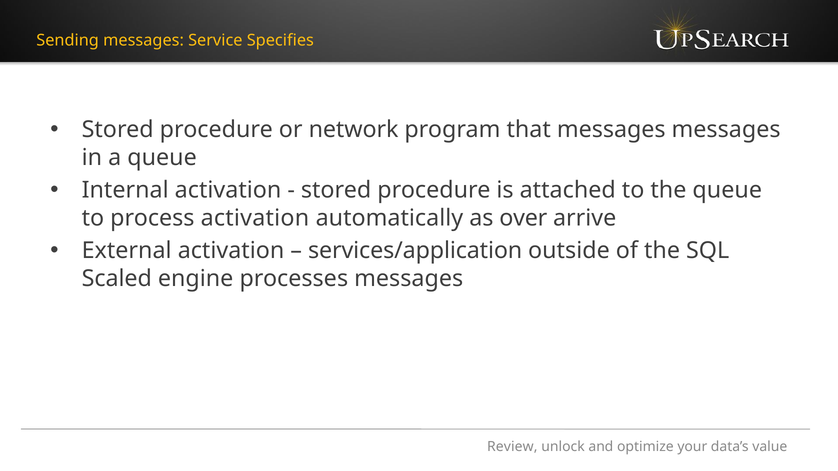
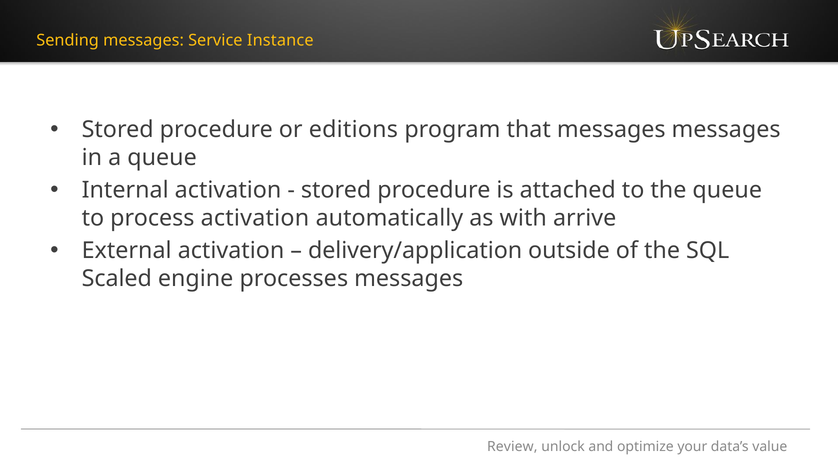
Specifies: Specifies -> Instance (280, 41)
network: network -> editions (353, 130)
over: over -> with (523, 218)
services/application: services/application -> delivery/application (415, 251)
